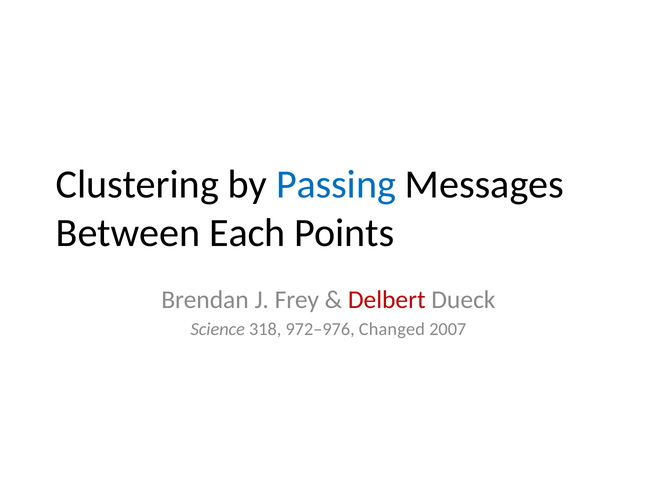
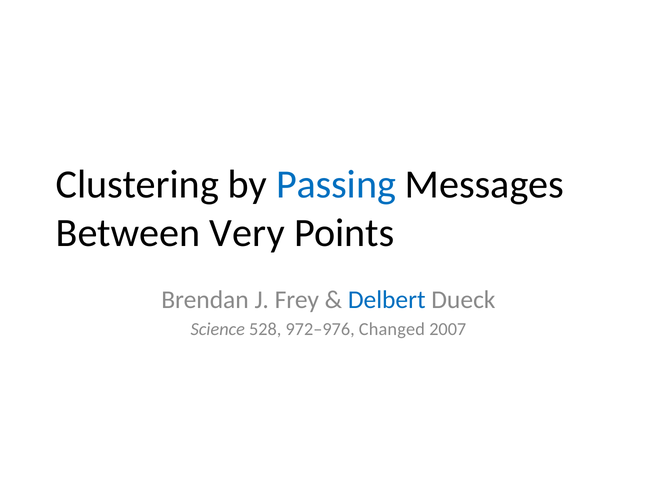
Each: Each -> Very (247, 233)
Delbert colour: red -> blue (387, 300)
318: 318 -> 528 (265, 329)
